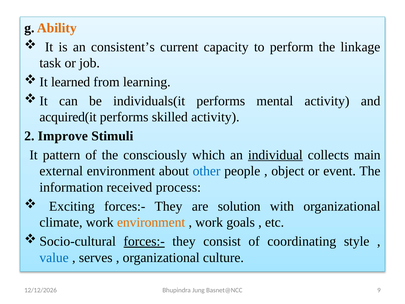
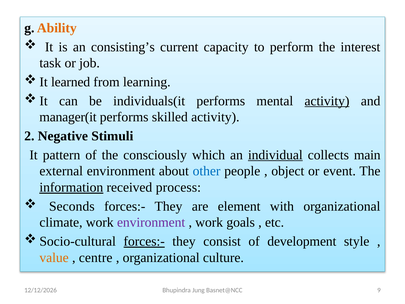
consistent’s: consistent’s -> consisting’s (123, 47)
linkage: linkage -> interest (360, 47)
activity underline: none -> present (327, 101)
acquired(it: acquired(it -> manager(it (68, 117)
Improve: Improve -> Negative (63, 136)
information underline: none -> present (71, 187)
Exciting: Exciting -> Seconds (72, 206)
solution: solution -> element (239, 206)
environment colour: orange -> purple (151, 222)
coordinating: coordinating -> development (302, 241)
value colour: blue -> orange (54, 257)
serves: serves -> centre (96, 257)
